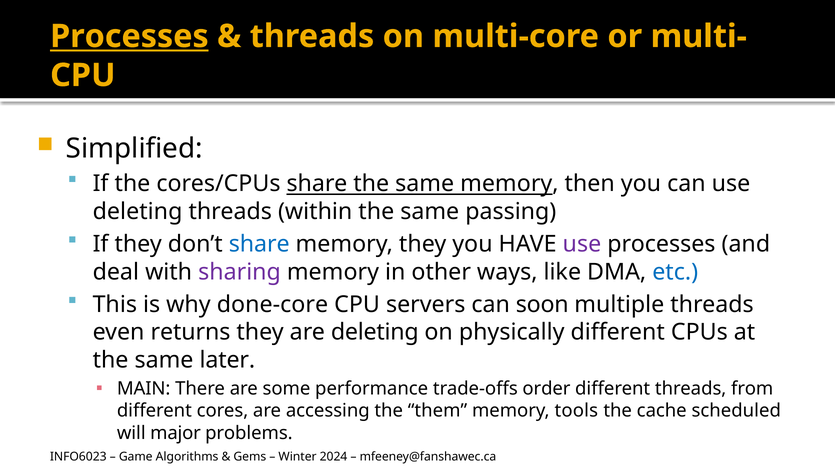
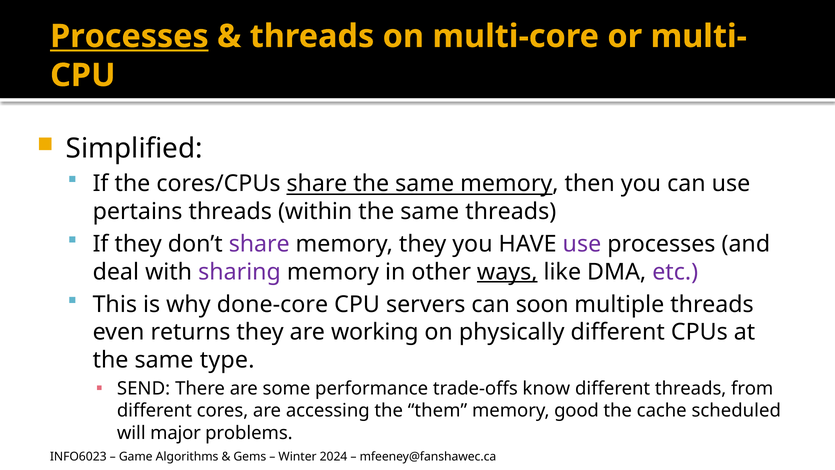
deleting: deleting -> pertains (138, 211)
same passing: passing -> threads (511, 211)
share colour: blue -> purple (259, 244)
ways underline: none -> present (507, 272)
etc colour: blue -> purple (675, 272)
are deleting: deleting -> working (375, 332)
later: later -> type (227, 360)
MAIN: MAIN -> SEND (144, 388)
order: order -> know (546, 388)
tools: tools -> good (576, 411)
